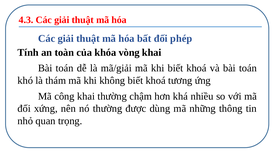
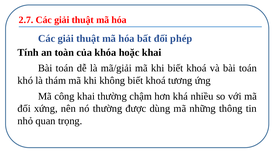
4.3: 4.3 -> 2.7 (26, 20)
vòng: vòng -> hoặc (129, 52)
